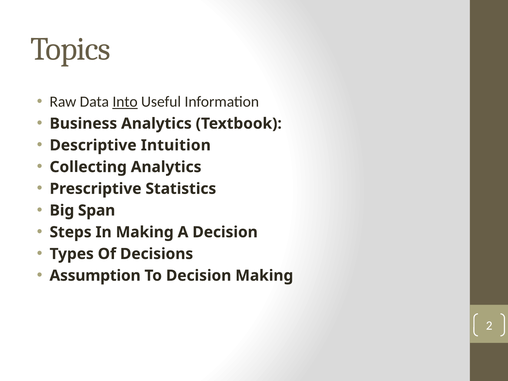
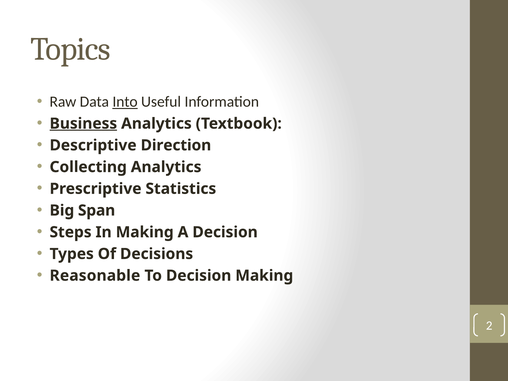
Business underline: none -> present (83, 124)
Intuition: Intuition -> Direction (176, 145)
Assumption: Assumption -> Reasonable (95, 276)
